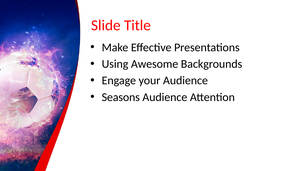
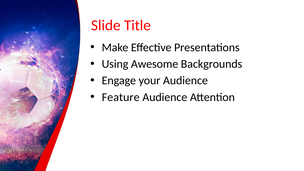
Seasons: Seasons -> Feature (121, 97)
